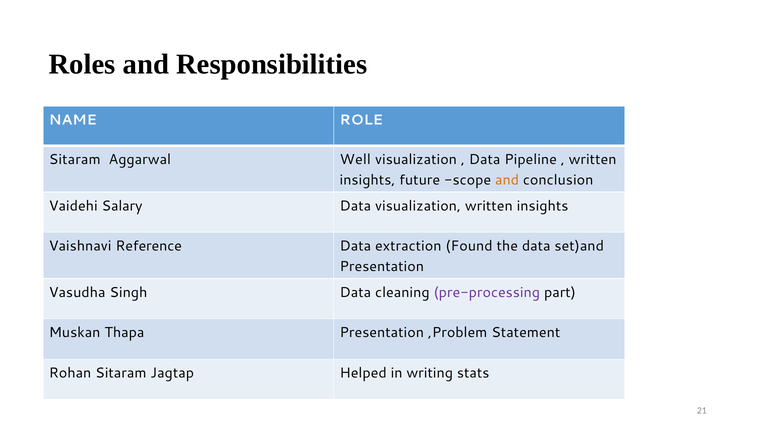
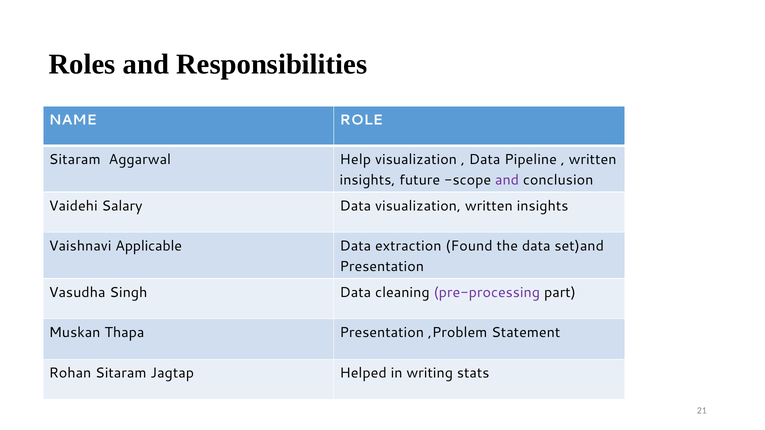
Well: Well -> Help (355, 160)
and colour: orange -> purple (507, 180)
Reference: Reference -> Applicable (149, 246)
